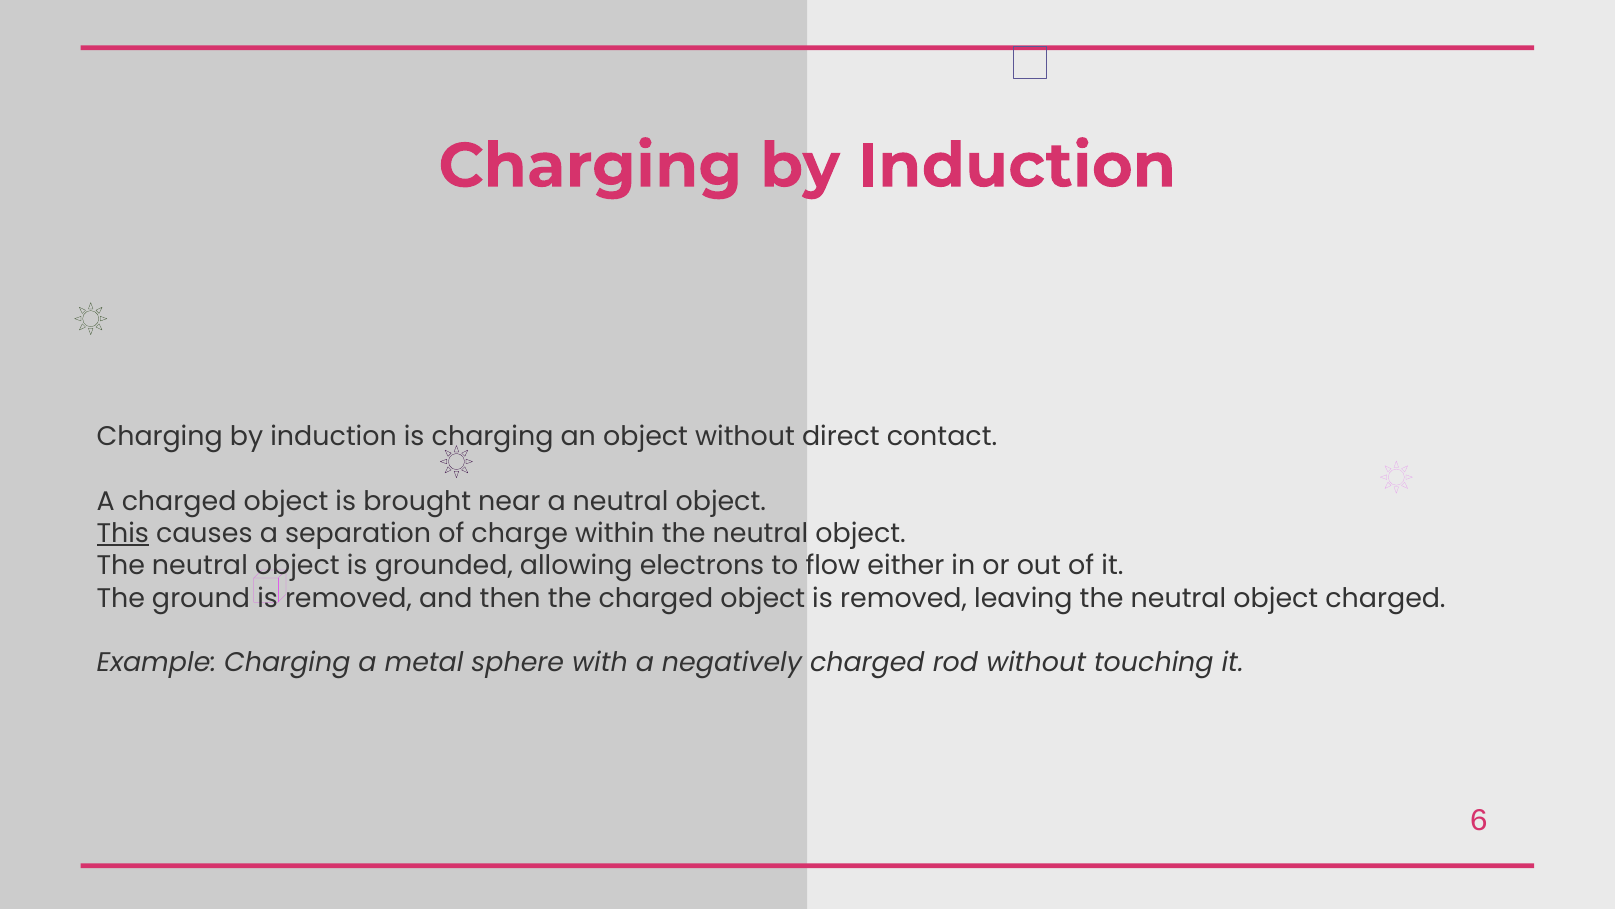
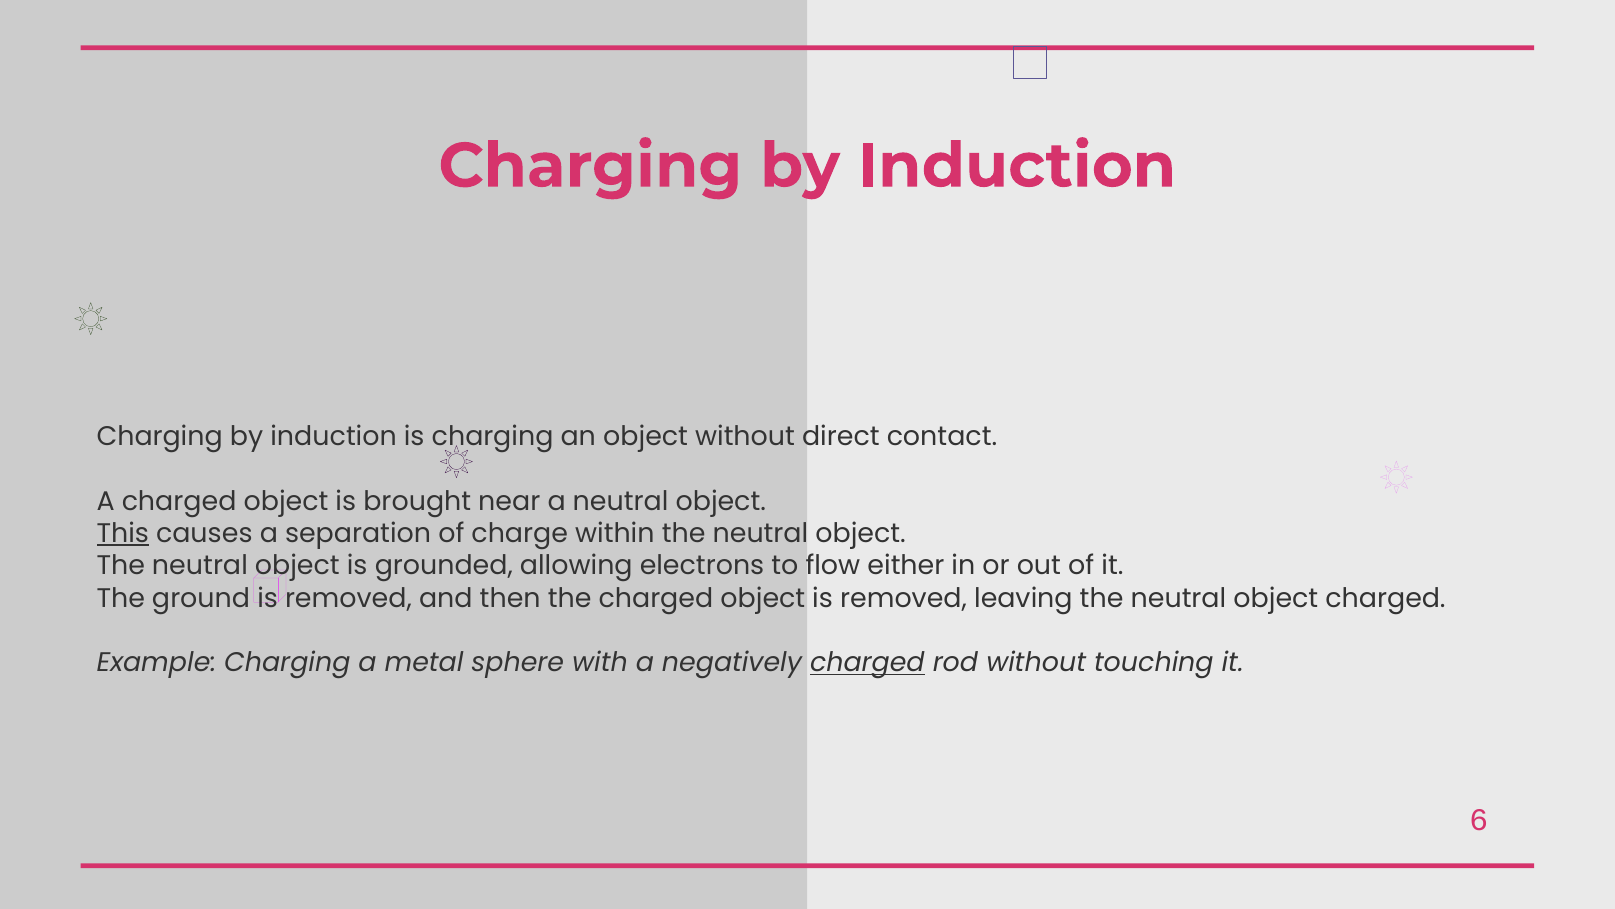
charged underline: none -> present (867, 662)
